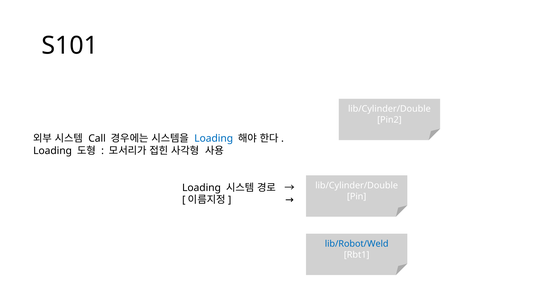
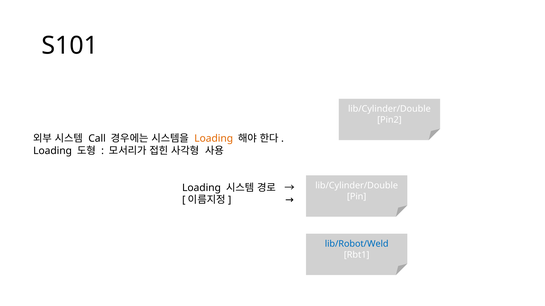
Loading colour: blue -> orange (214, 139)
